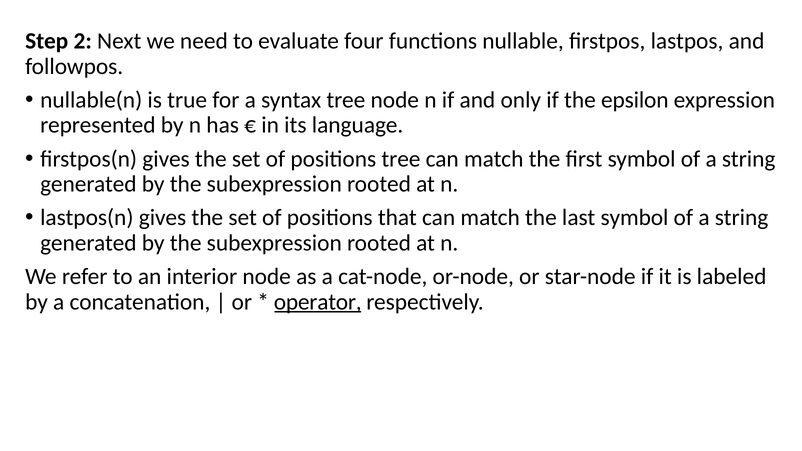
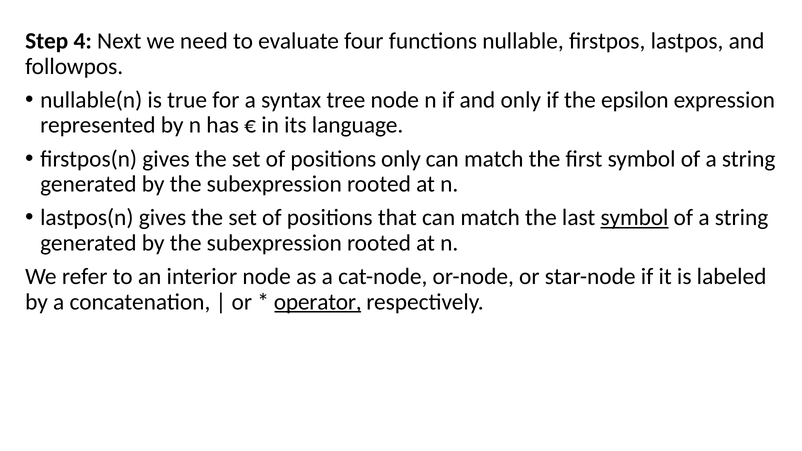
2: 2 -> 4 (83, 41)
positions tree: tree -> only (401, 159)
symbol underline: none -> present (635, 218)
